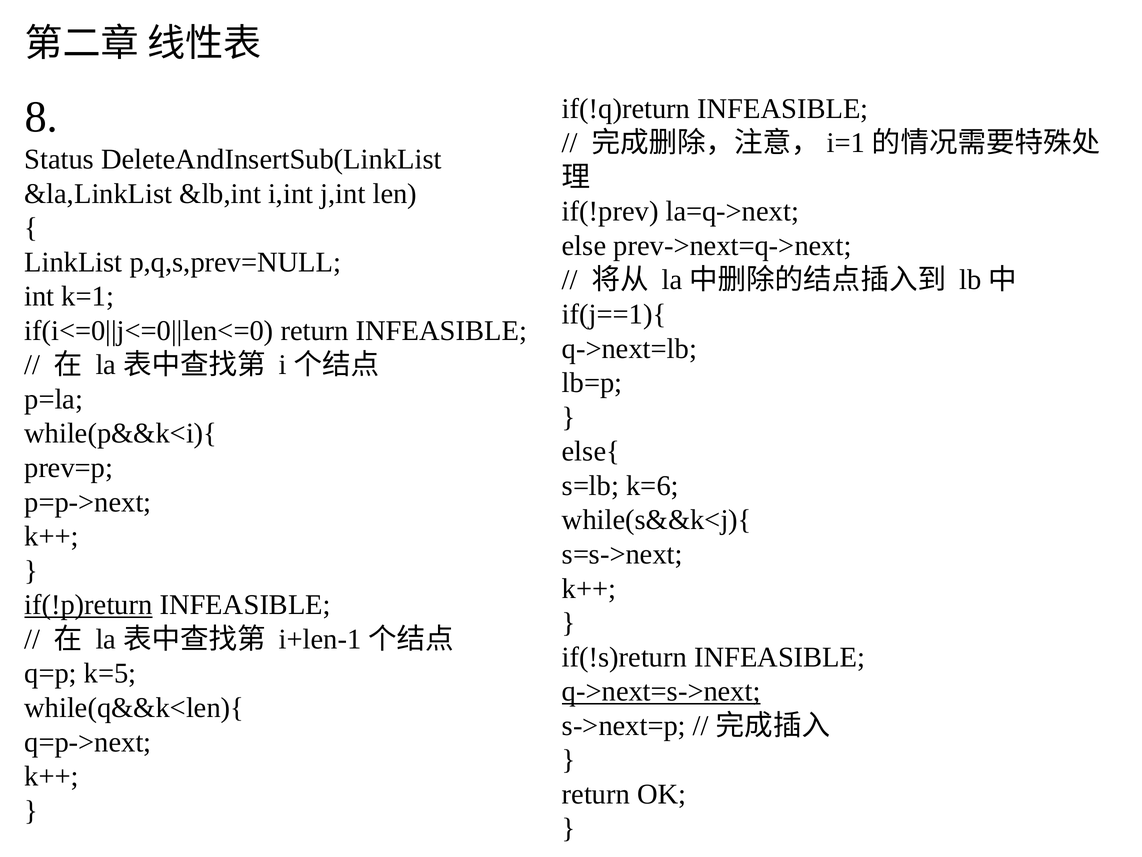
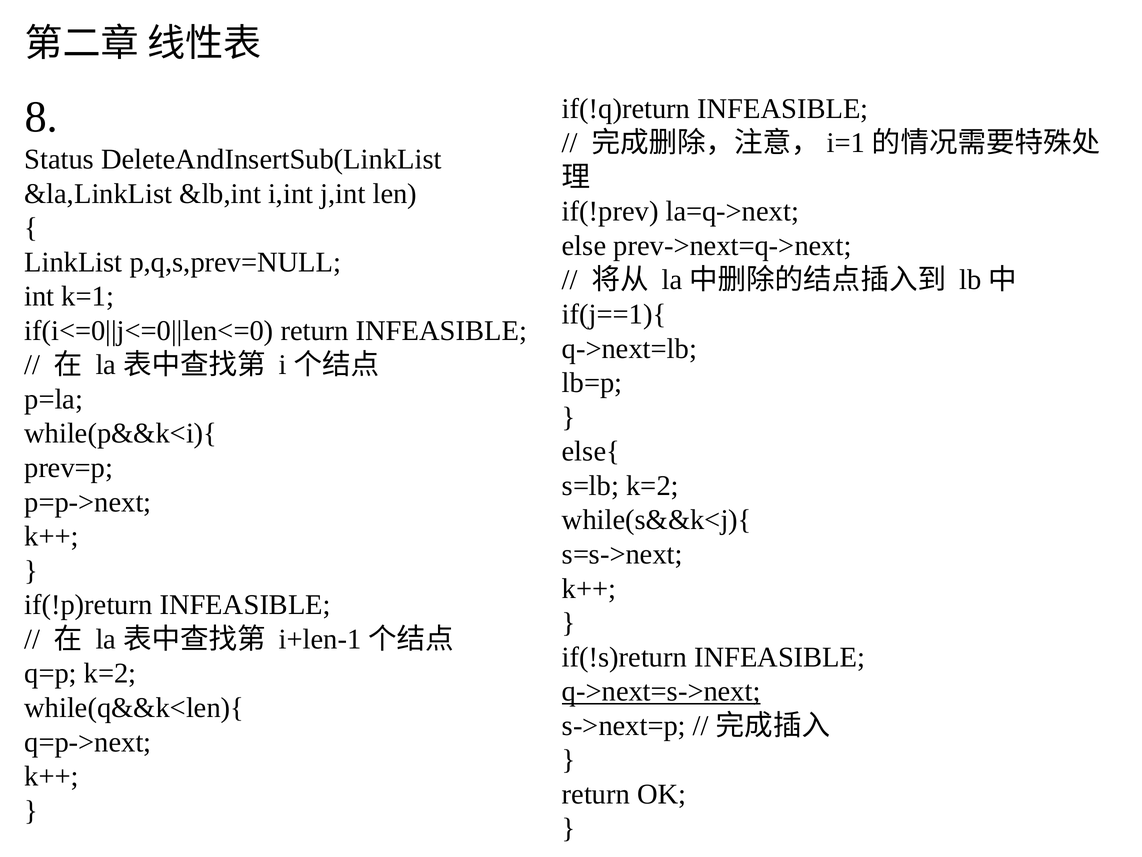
s=lb k=6: k=6 -> k=2 (652, 485)
if(!p)return underline: present -> none (88, 605)
q=p k=5: k=5 -> k=2 (110, 673)
